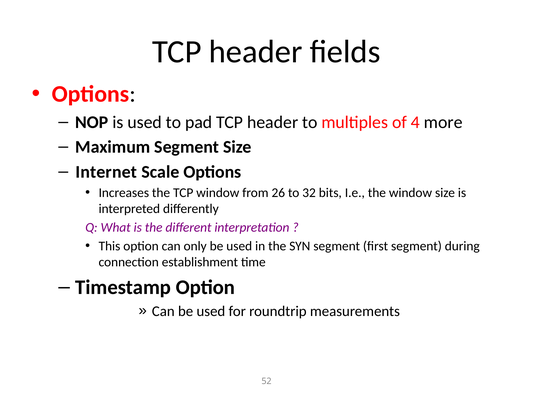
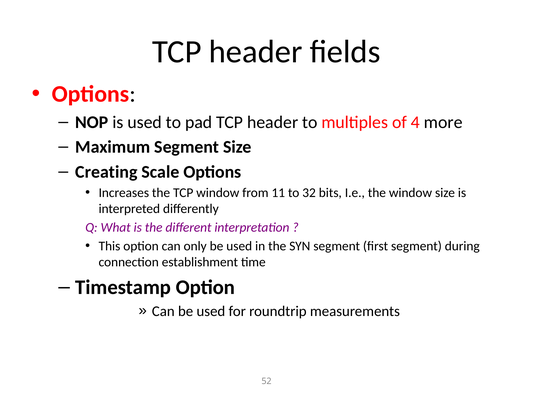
Internet: Internet -> Creating (106, 172)
26: 26 -> 11 (278, 193)
